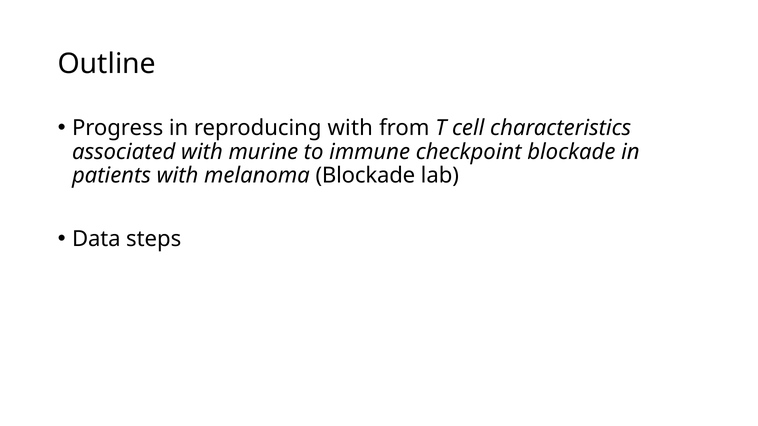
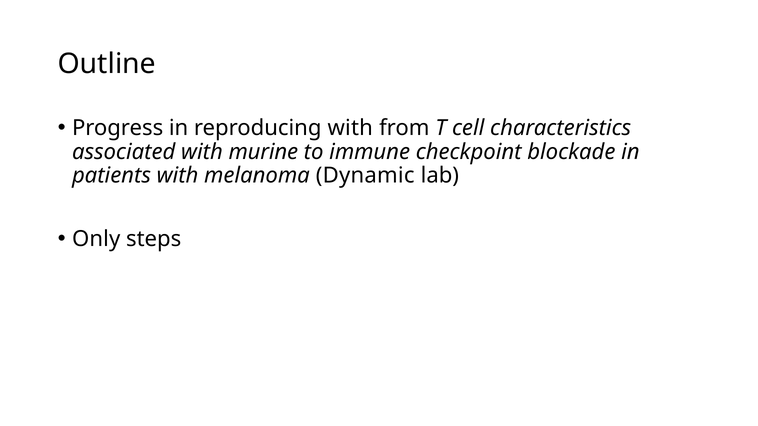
melanoma Blockade: Blockade -> Dynamic (365, 176)
Data: Data -> Only (96, 239)
